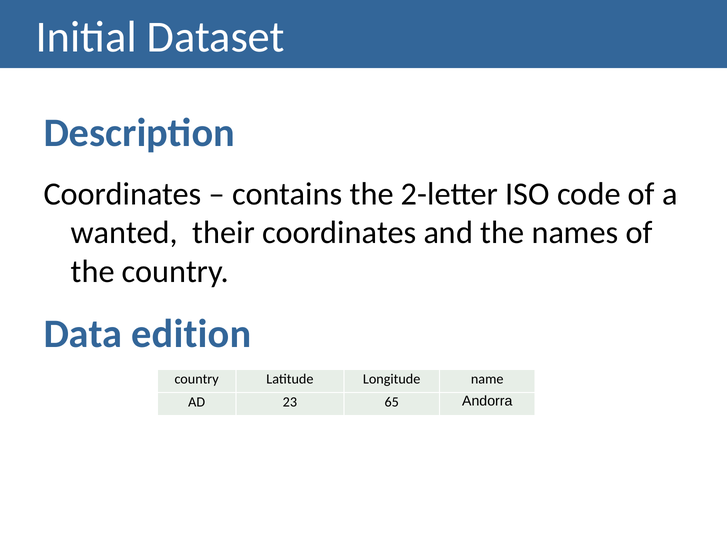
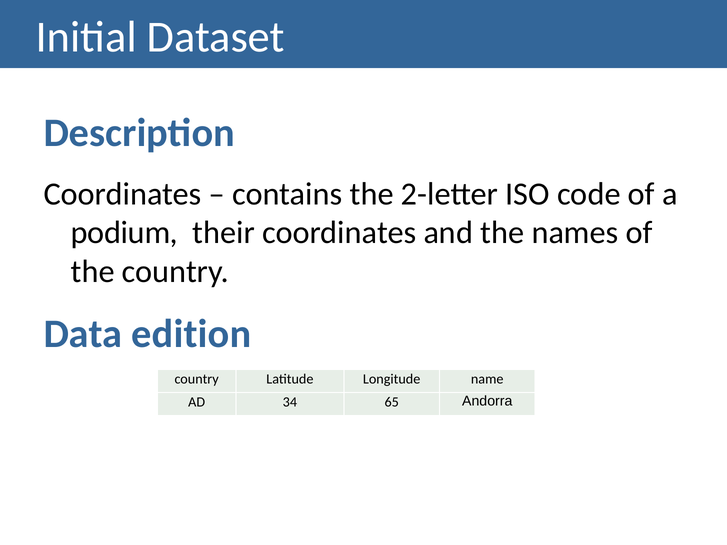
wanted: wanted -> podium (124, 233)
23: 23 -> 34 (290, 402)
